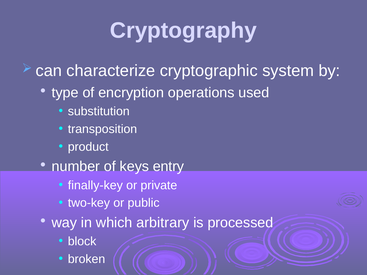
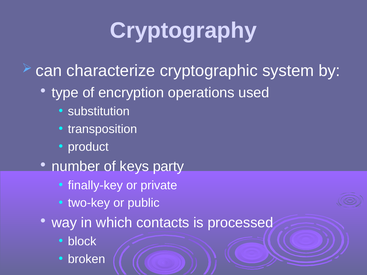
entry: entry -> party (168, 167)
arbitrary: arbitrary -> contacts (163, 223)
